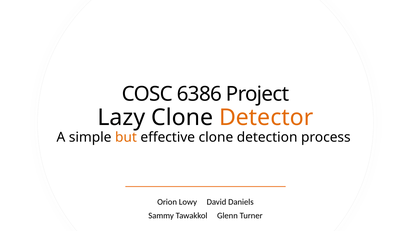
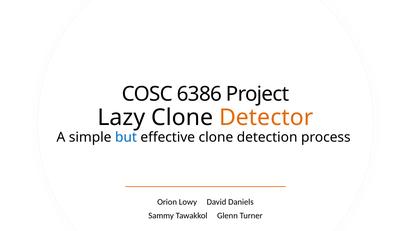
but colour: orange -> blue (126, 137)
